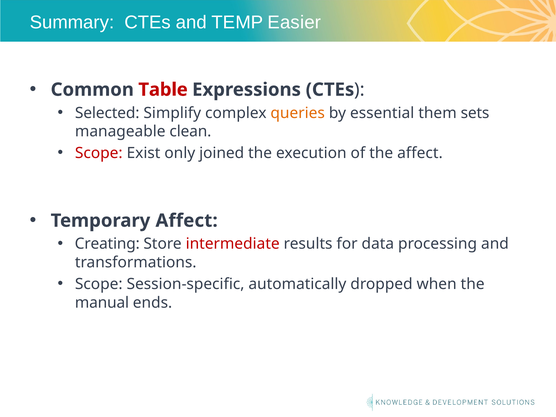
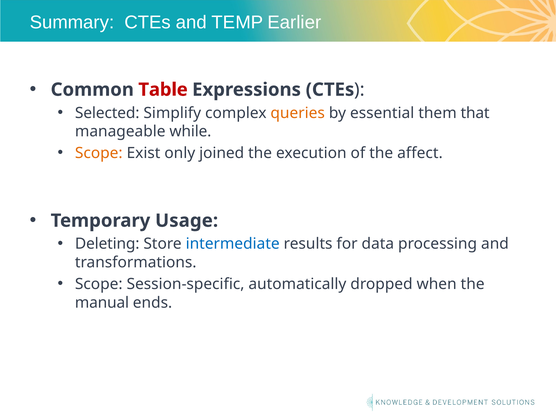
Easier: Easier -> Earlier (294, 22)
sets: sets -> that (475, 113)
clean: clean -> while (190, 131)
Scope colour: red -> orange (99, 153)
Temporary Affect: Affect -> Usage (187, 221)
Creating: Creating -> Deleting (107, 244)
intermediate colour: red -> blue (233, 244)
